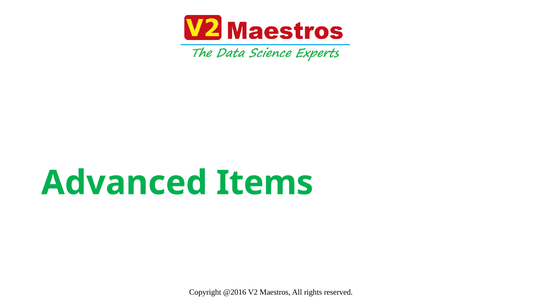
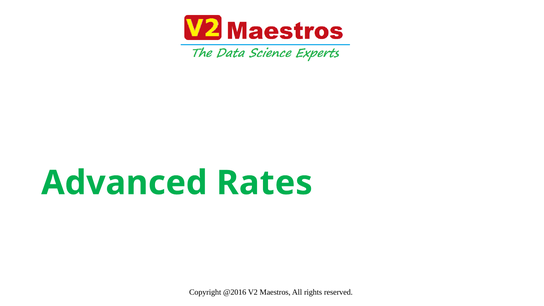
Items: Items -> Rates (264, 183)
